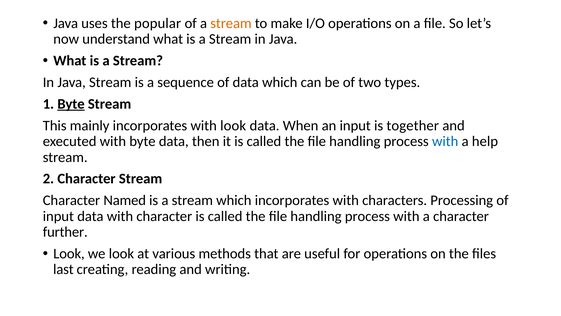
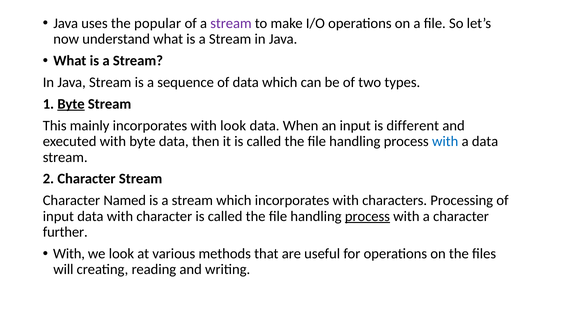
stream colour: orange -> purple (231, 23)
together: together -> different (413, 125)
a help: help -> data (485, 141)
process underline: none -> present (367, 216)
Look: Look -> With (69, 253)
last: last -> will (63, 269)
